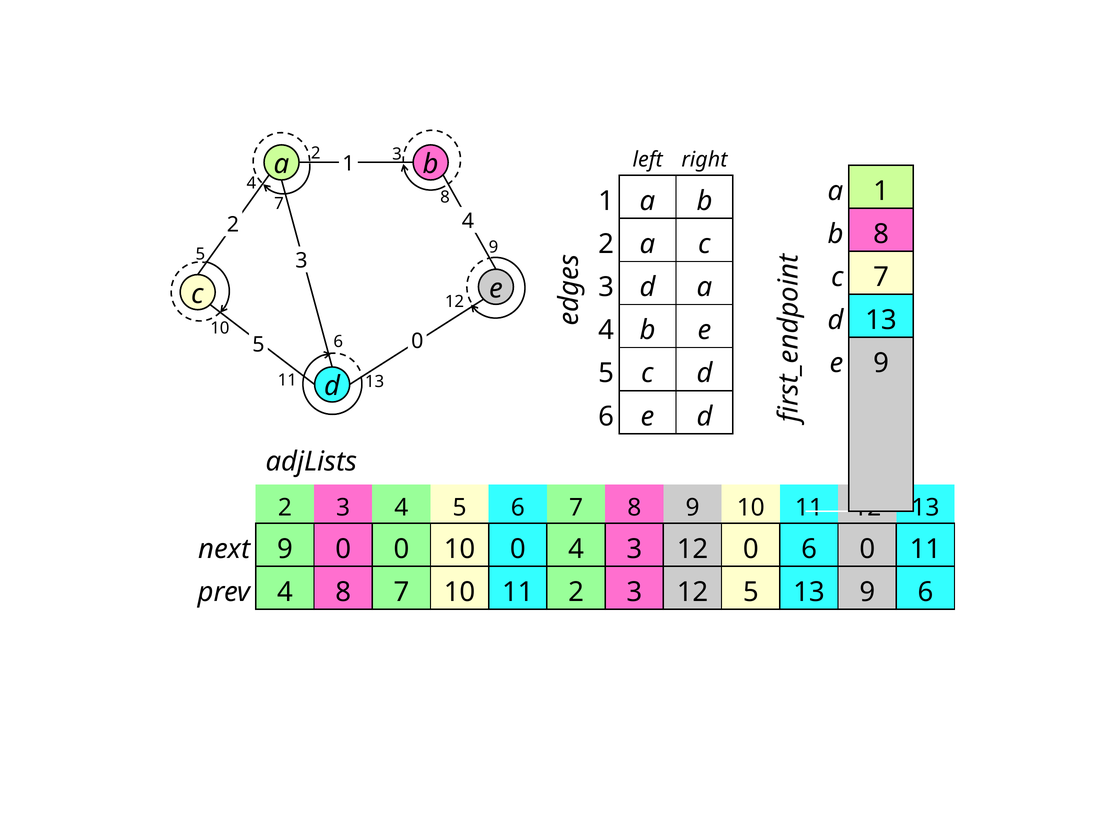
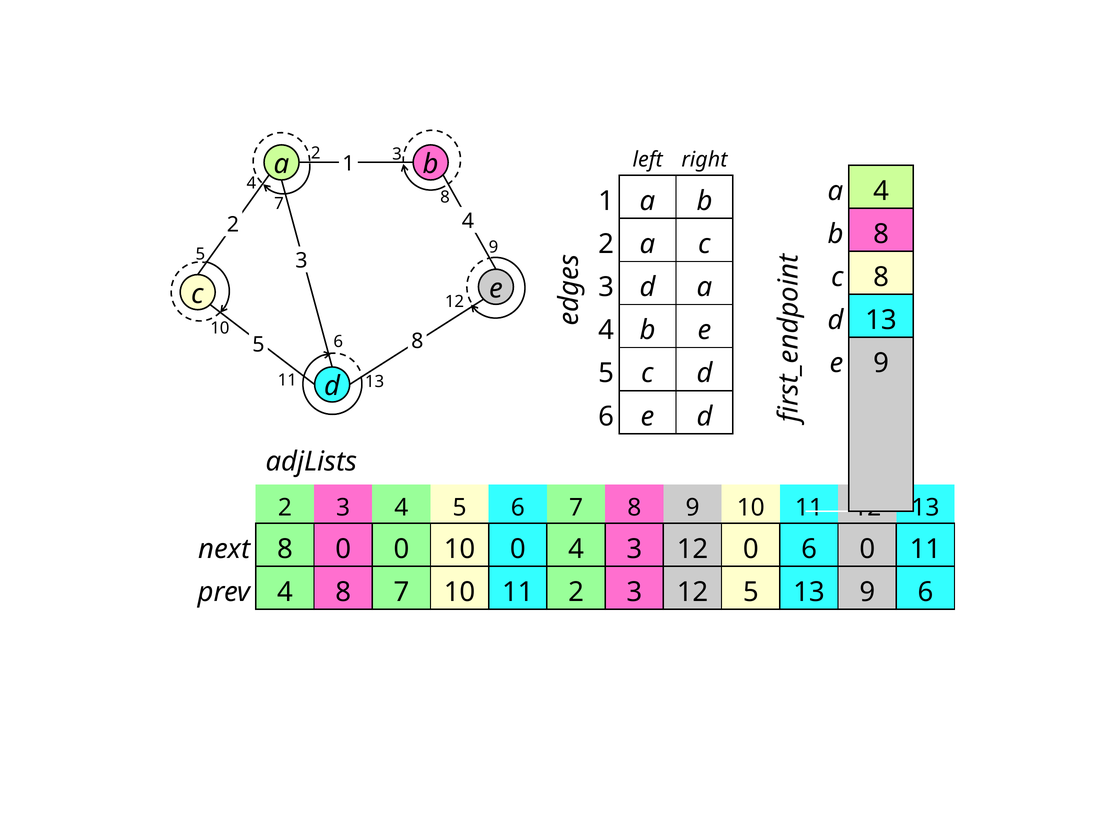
1: 1 -> 4 (881, 191)
c 7: 7 -> 8 (881, 277)
5 0: 0 -> 8 (417, 341)
next 9: 9 -> 8 (285, 549)
